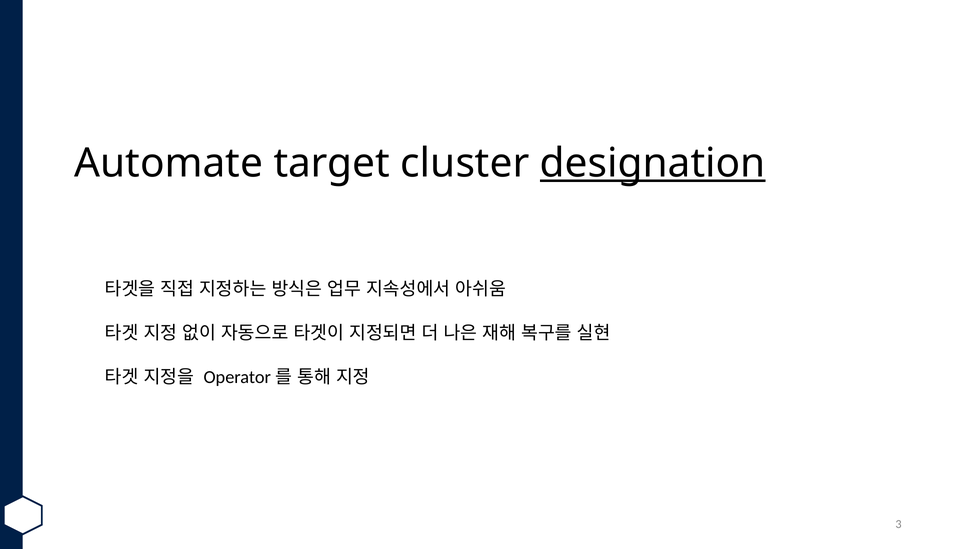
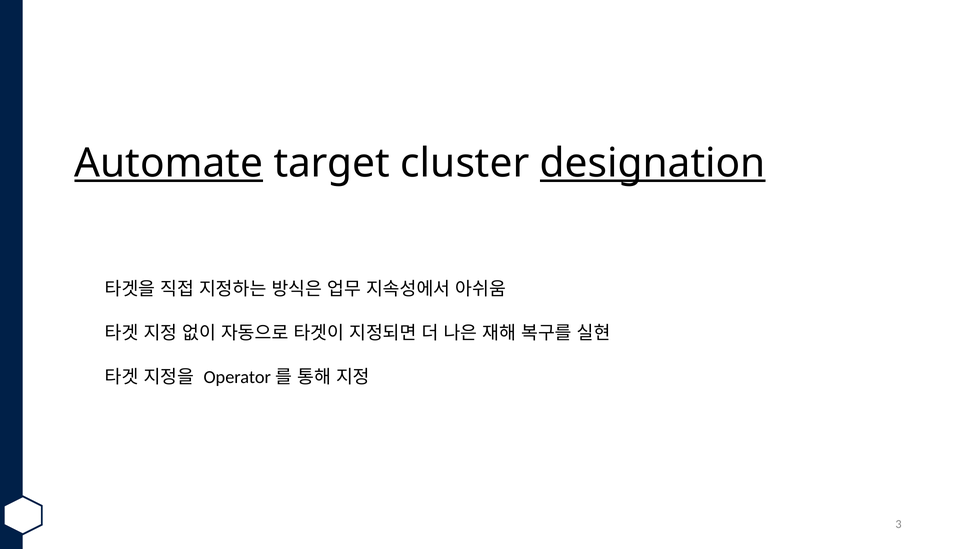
Automate underline: none -> present (169, 163)
